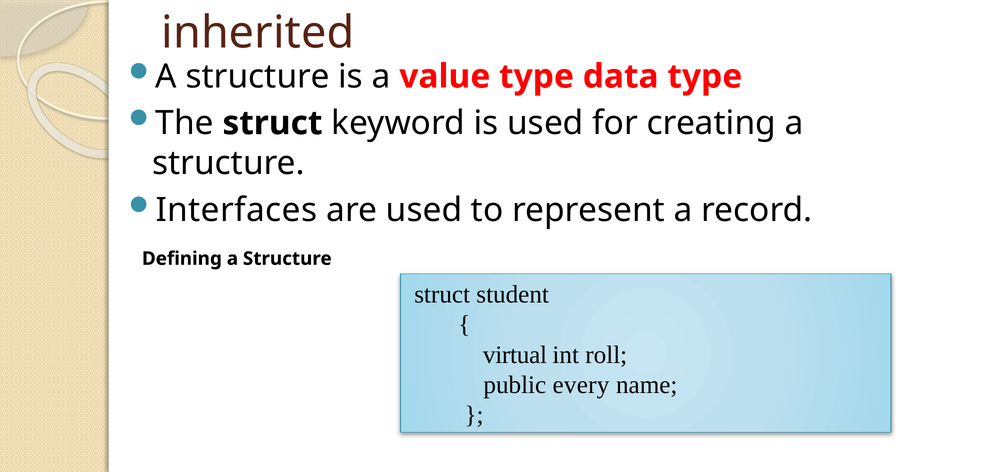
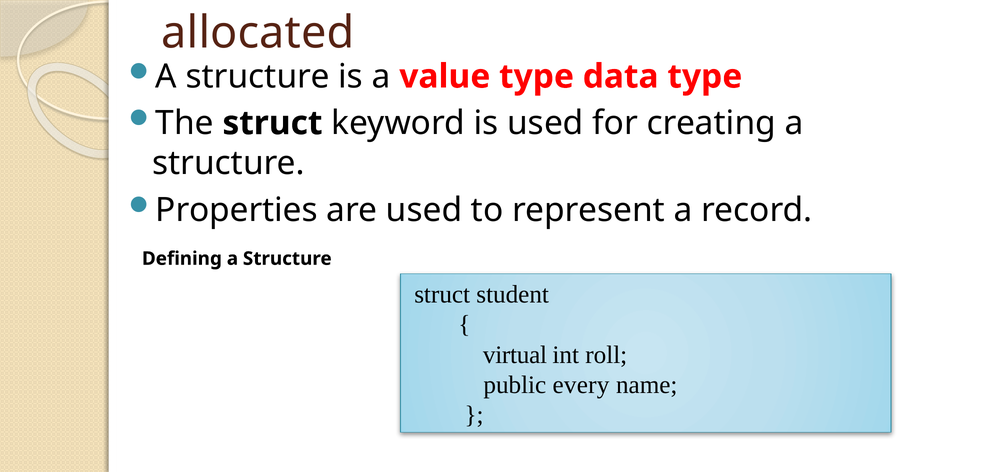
inherited: inherited -> allocated (258, 33)
Interfaces: Interfaces -> Properties (237, 210)
